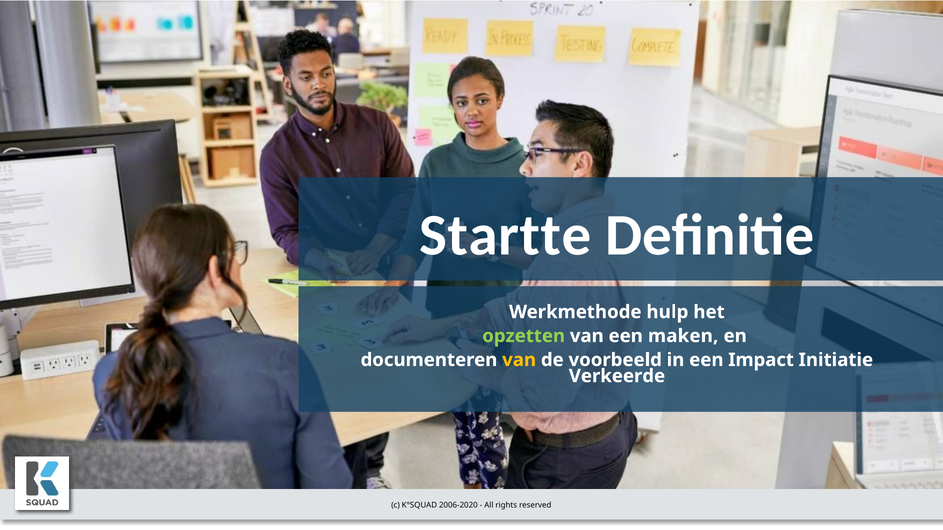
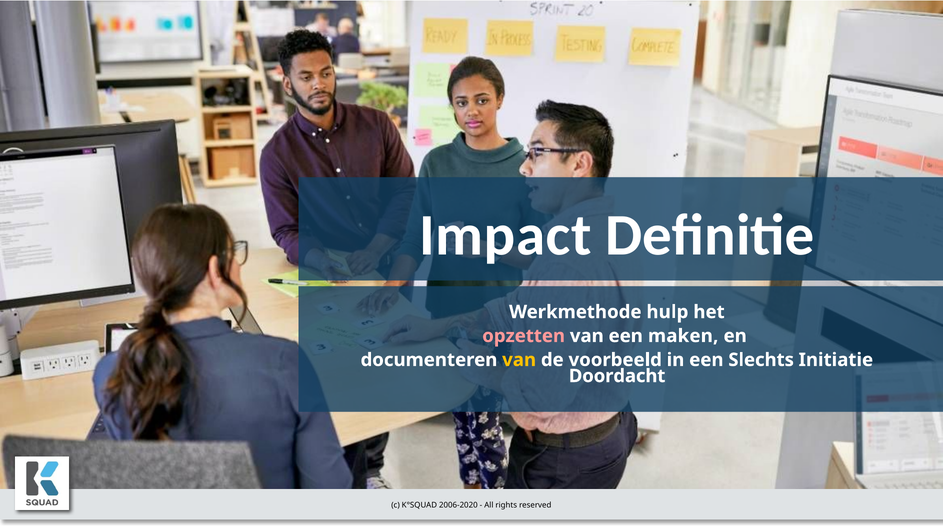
Startte: Startte -> Impact (505, 236)
opzetten colour: light green -> pink (524, 336)
Impact: Impact -> Slechts (761, 360)
Verkeerde: Verkeerde -> Doordacht (617, 376)
